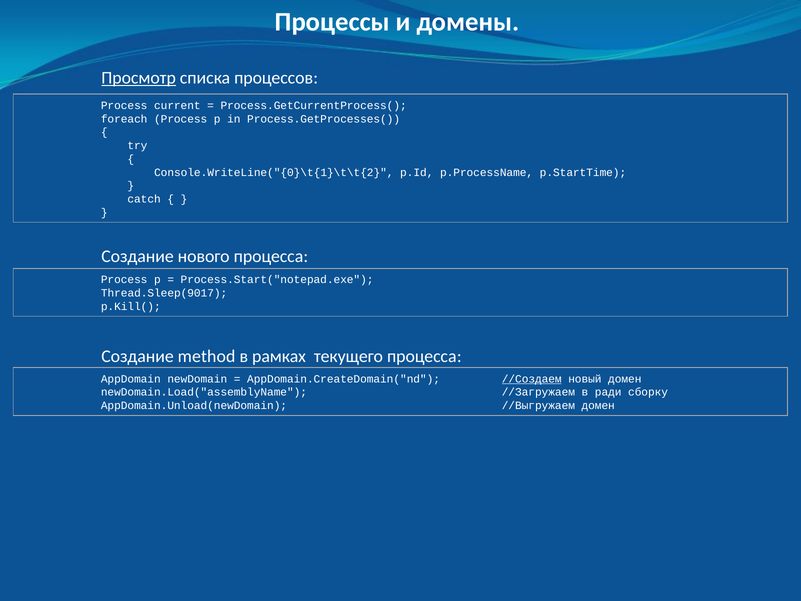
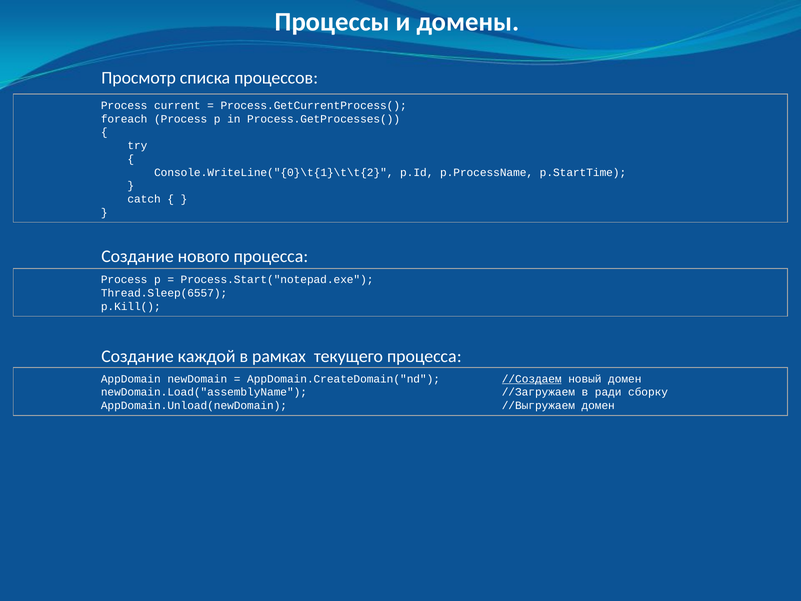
Просмотр underline: present -> none (139, 78)
Thread.Sleep(9017: Thread.Sleep(9017 -> Thread.Sleep(6557 (164, 293)
method: method -> каждой (207, 356)
